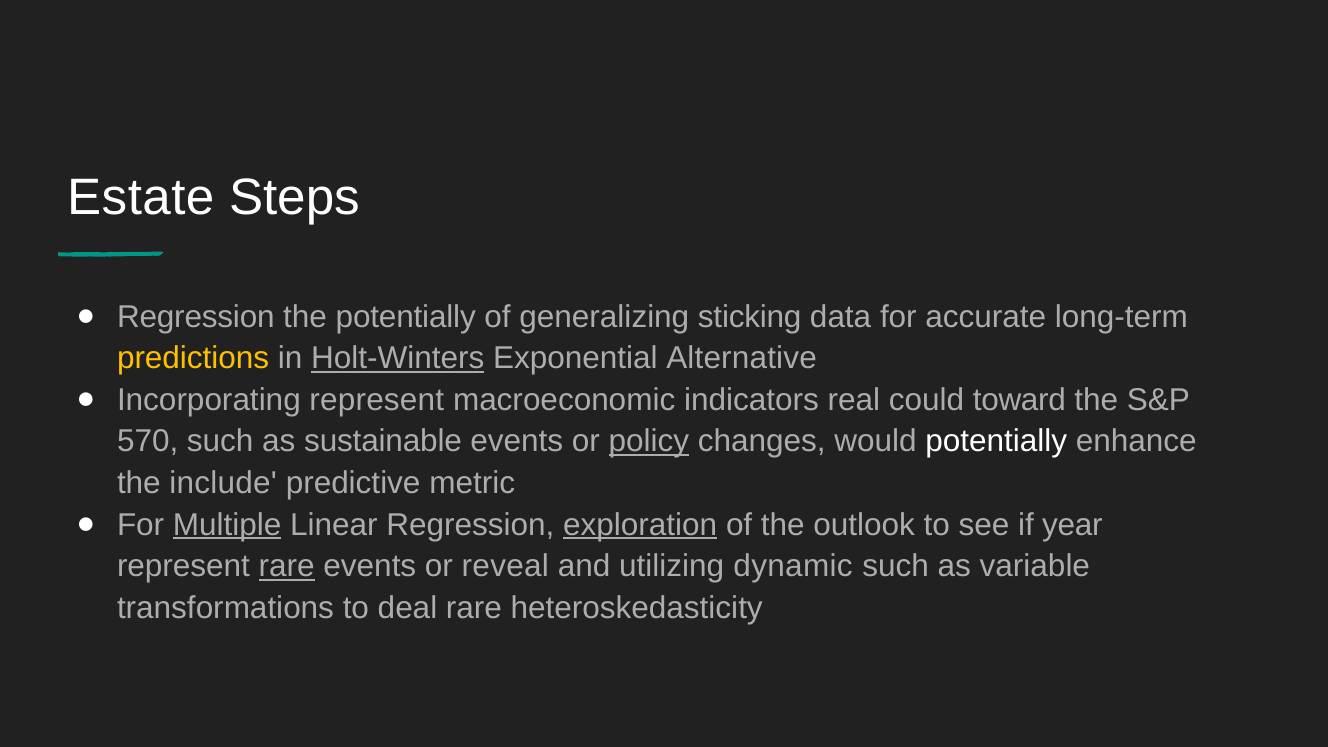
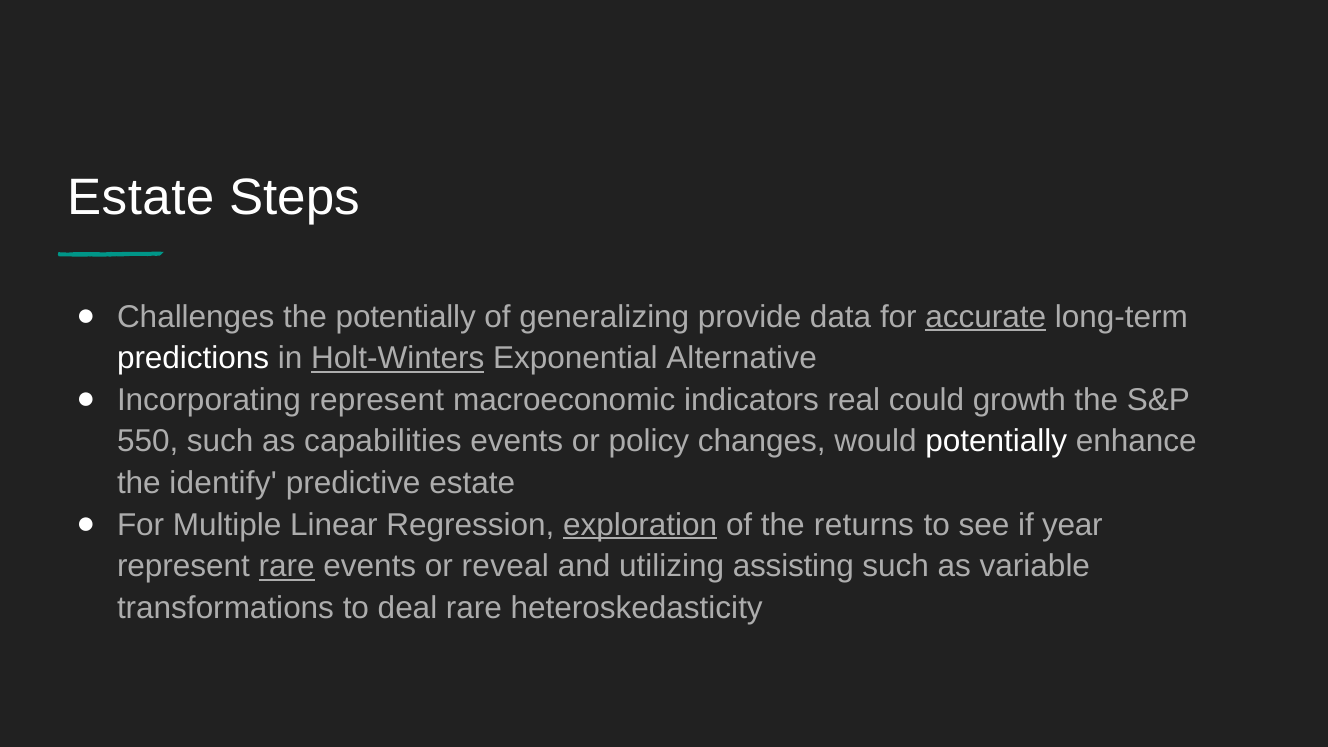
Regression: Regression -> Challenges (196, 317)
sticking: sticking -> provide (750, 317)
accurate underline: none -> present (986, 317)
predictions colour: yellow -> white (193, 358)
toward: toward -> growth (1019, 400)
570: 570 -> 550 (148, 442)
sustainable: sustainable -> capabilities (383, 442)
policy underline: present -> none (649, 442)
include: include -> identify (223, 483)
predictive metric: metric -> estate (472, 483)
Multiple underline: present -> none (227, 525)
outlook: outlook -> returns (864, 525)
dynamic: dynamic -> assisting (793, 566)
